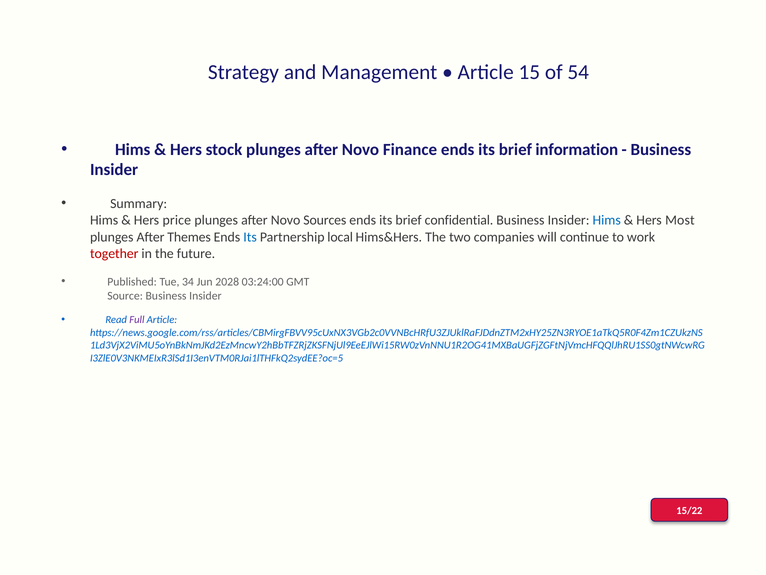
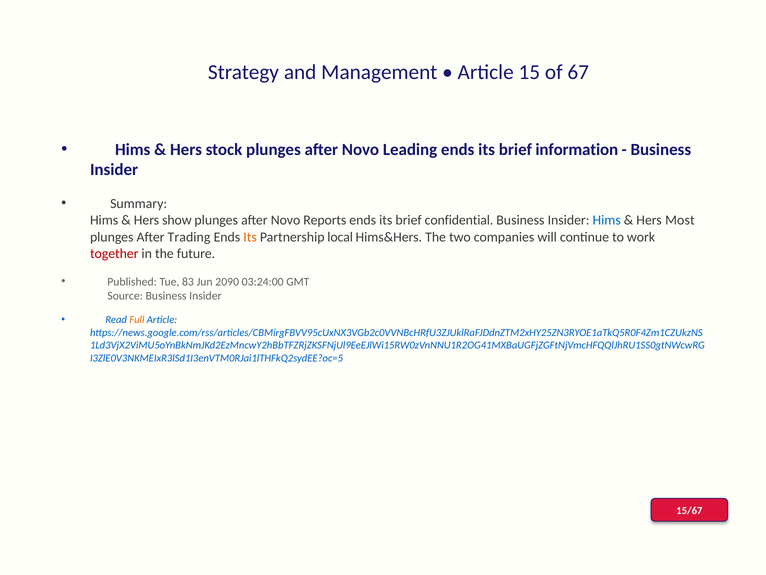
54: 54 -> 67 (578, 72)
Finance: Finance -> Leading (410, 149)
price: price -> show (177, 220)
Sources: Sources -> Reports (325, 220)
Themes: Themes -> Trading (189, 237)
Its colour: blue -> orange (250, 237)
34: 34 -> 83 (188, 282)
2028: 2028 -> 2090 (227, 282)
Full colour: purple -> orange (137, 320)
15/22: 15/22 -> 15/67 (689, 510)
